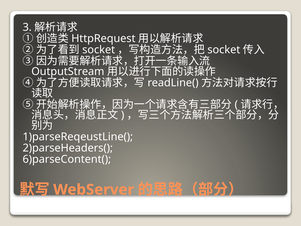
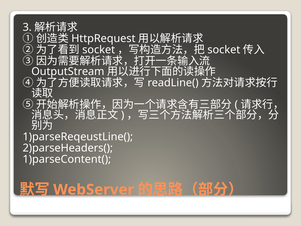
6)parseContent(: 6)parseContent( -> 1)parseContent( (67, 159)
